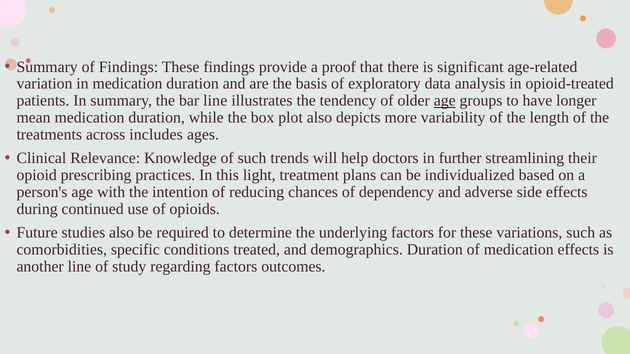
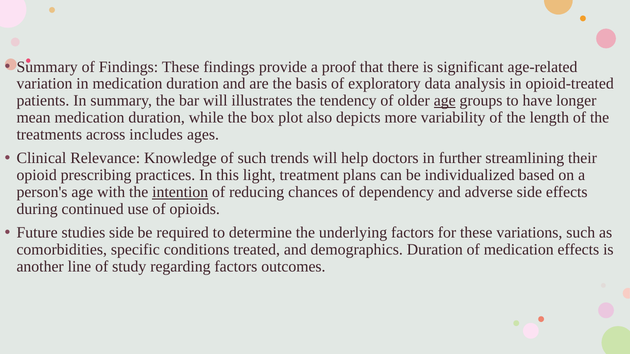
bar line: line -> will (215, 101)
intention underline: none -> present (180, 192)
studies also: also -> side (122, 233)
